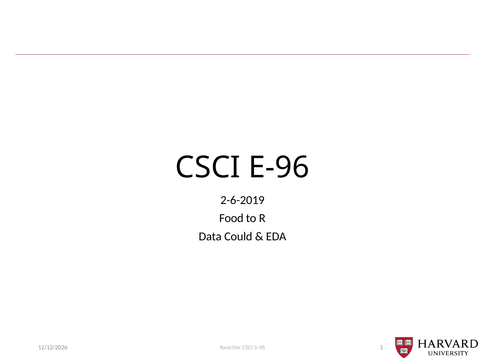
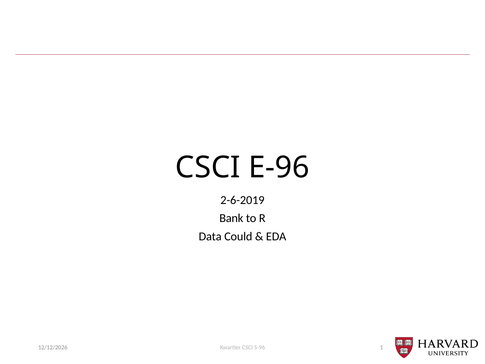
Food: Food -> Bank (231, 218)
